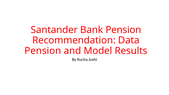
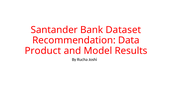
Bank Pension: Pension -> Dataset (123, 30)
Pension: Pension -> Product (43, 51)
